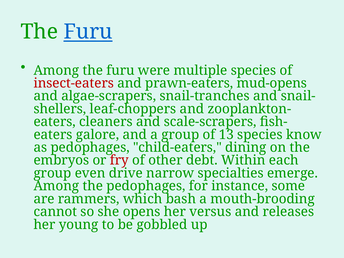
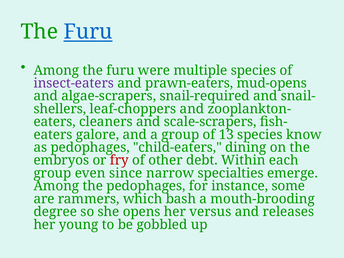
insect-eaters colour: red -> purple (74, 83)
snail-tranches: snail-tranches -> snail-required (205, 96)
drive: drive -> since (126, 173)
cannot: cannot -> degree (55, 212)
